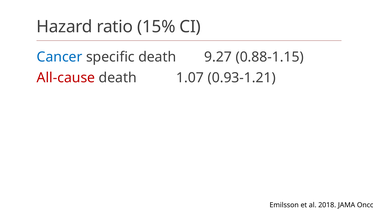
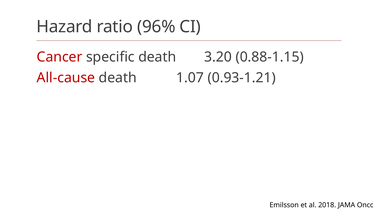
15%: 15% -> 96% (156, 27)
Cancer colour: blue -> red (60, 57)
9.27: 9.27 -> 3.20 (218, 57)
